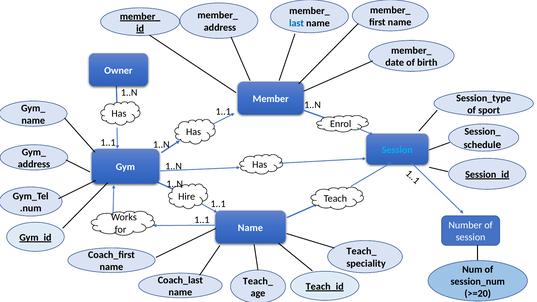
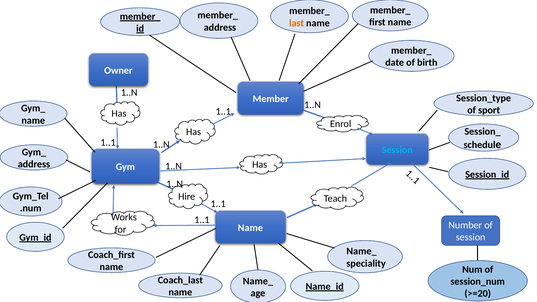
last colour: blue -> orange (297, 23)
Teach_: Teach_ -> Name_ (362, 251)
Teach_: Teach_ -> Name_ (258, 281)
Teach_id: Teach_id -> Name_id (325, 287)
